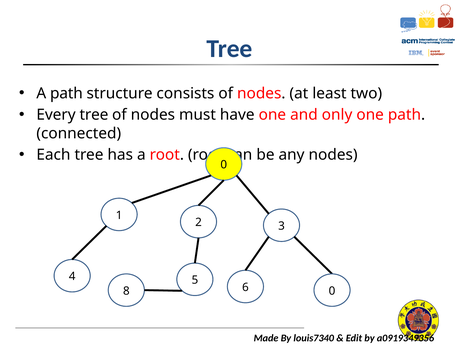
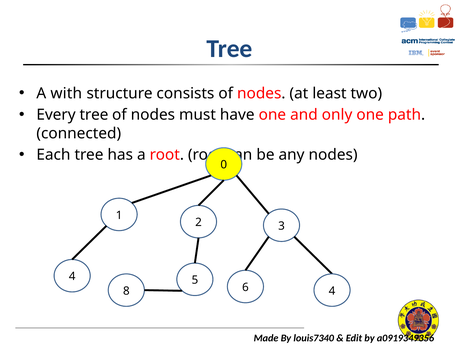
A path: path -> with (66, 93)
6 0: 0 -> 4 (332, 291)
